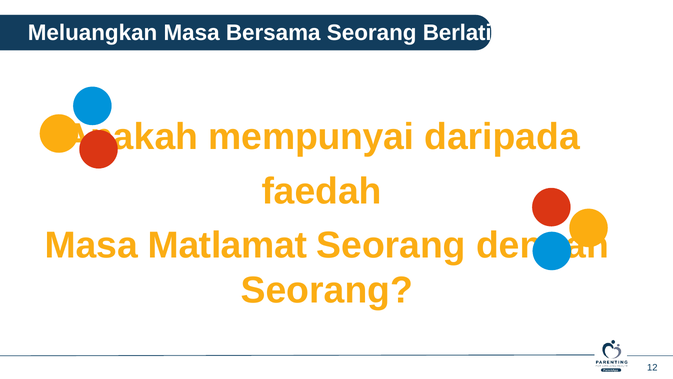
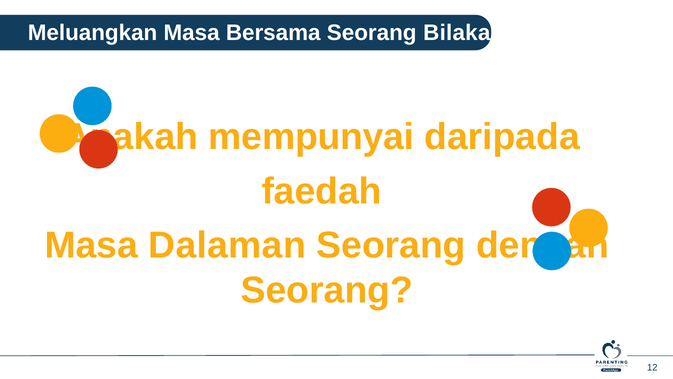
Berlatih: Berlatih -> Bilakah (464, 33)
Matlamat: Matlamat -> Dalaman (227, 245)
